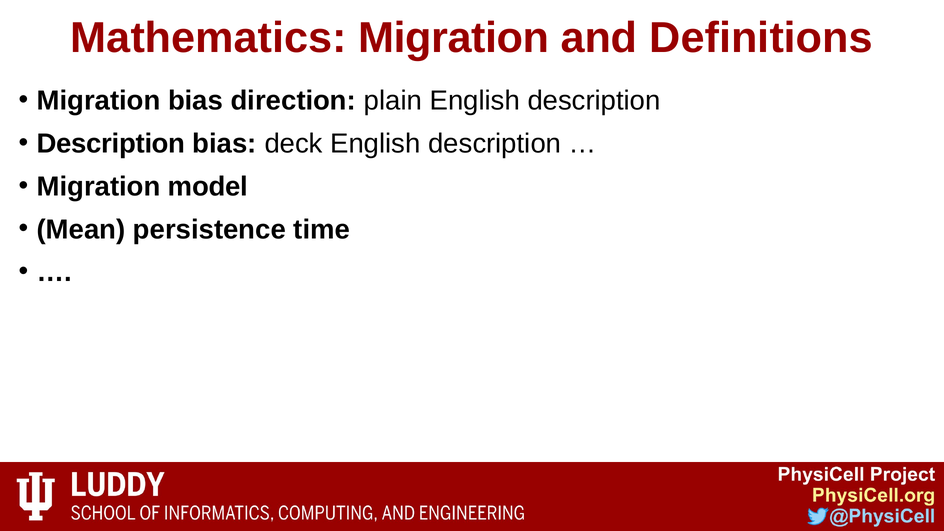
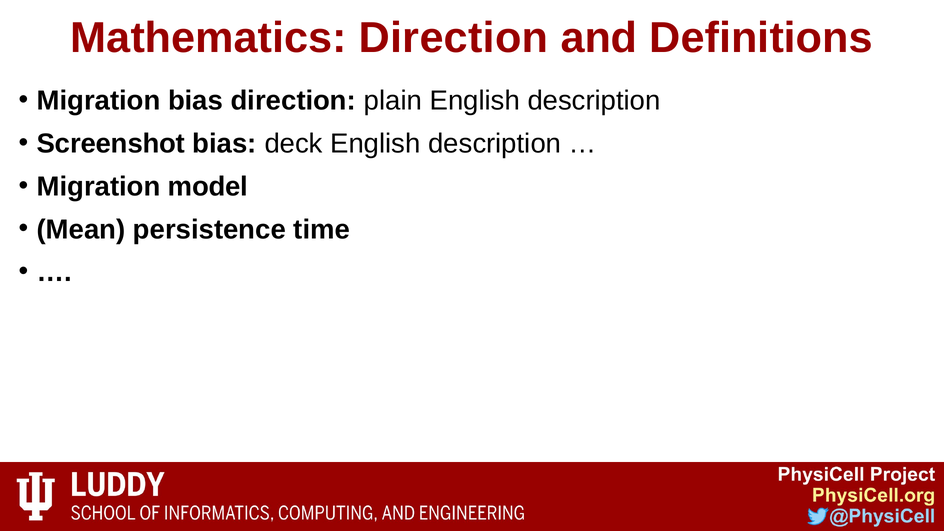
Mathematics Migration: Migration -> Direction (453, 38)
Description: Description -> Screenshot (111, 144)
